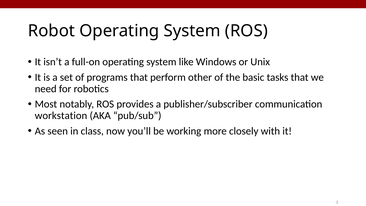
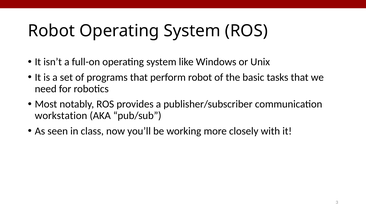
perform other: other -> robot (200, 77)
